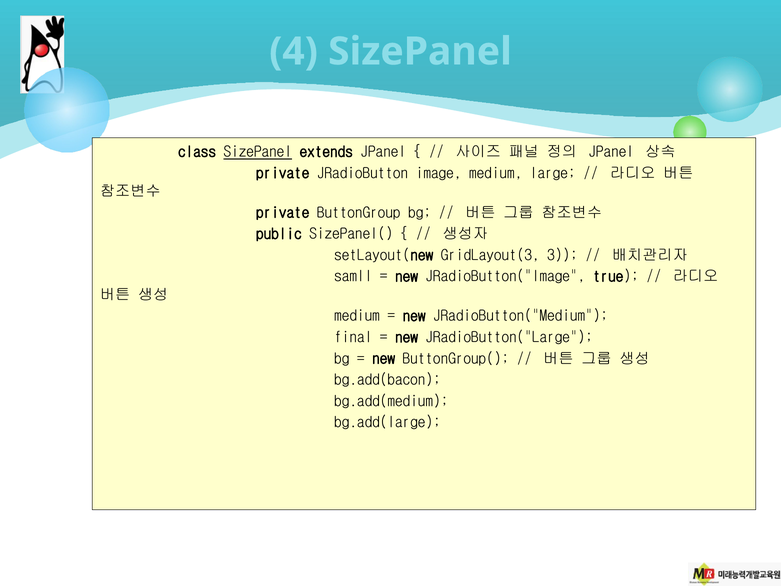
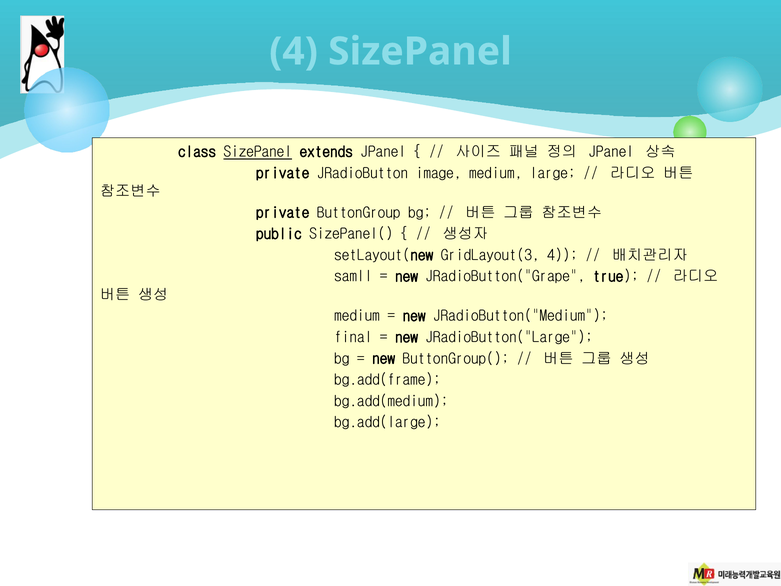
GridLayout(3 3: 3 -> 4 (562, 255)
JRadioButton("Image: JRadioButton("Image -> JRadioButton("Grape (505, 276)
bg.add(bacon: bg.add(bacon -> bg.add(frame (387, 380)
